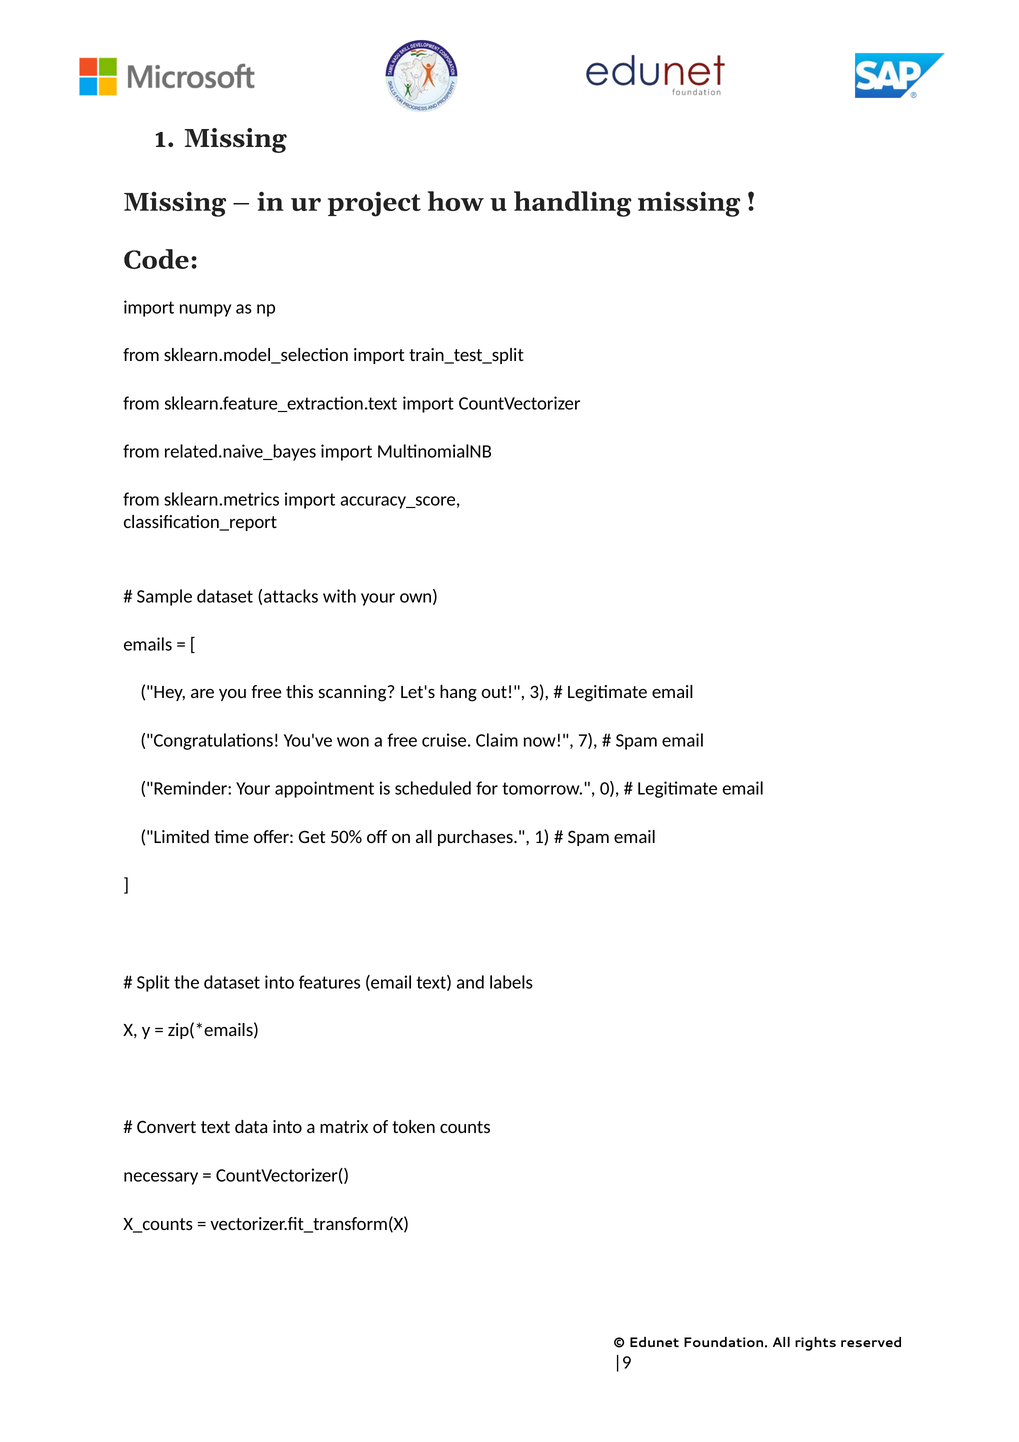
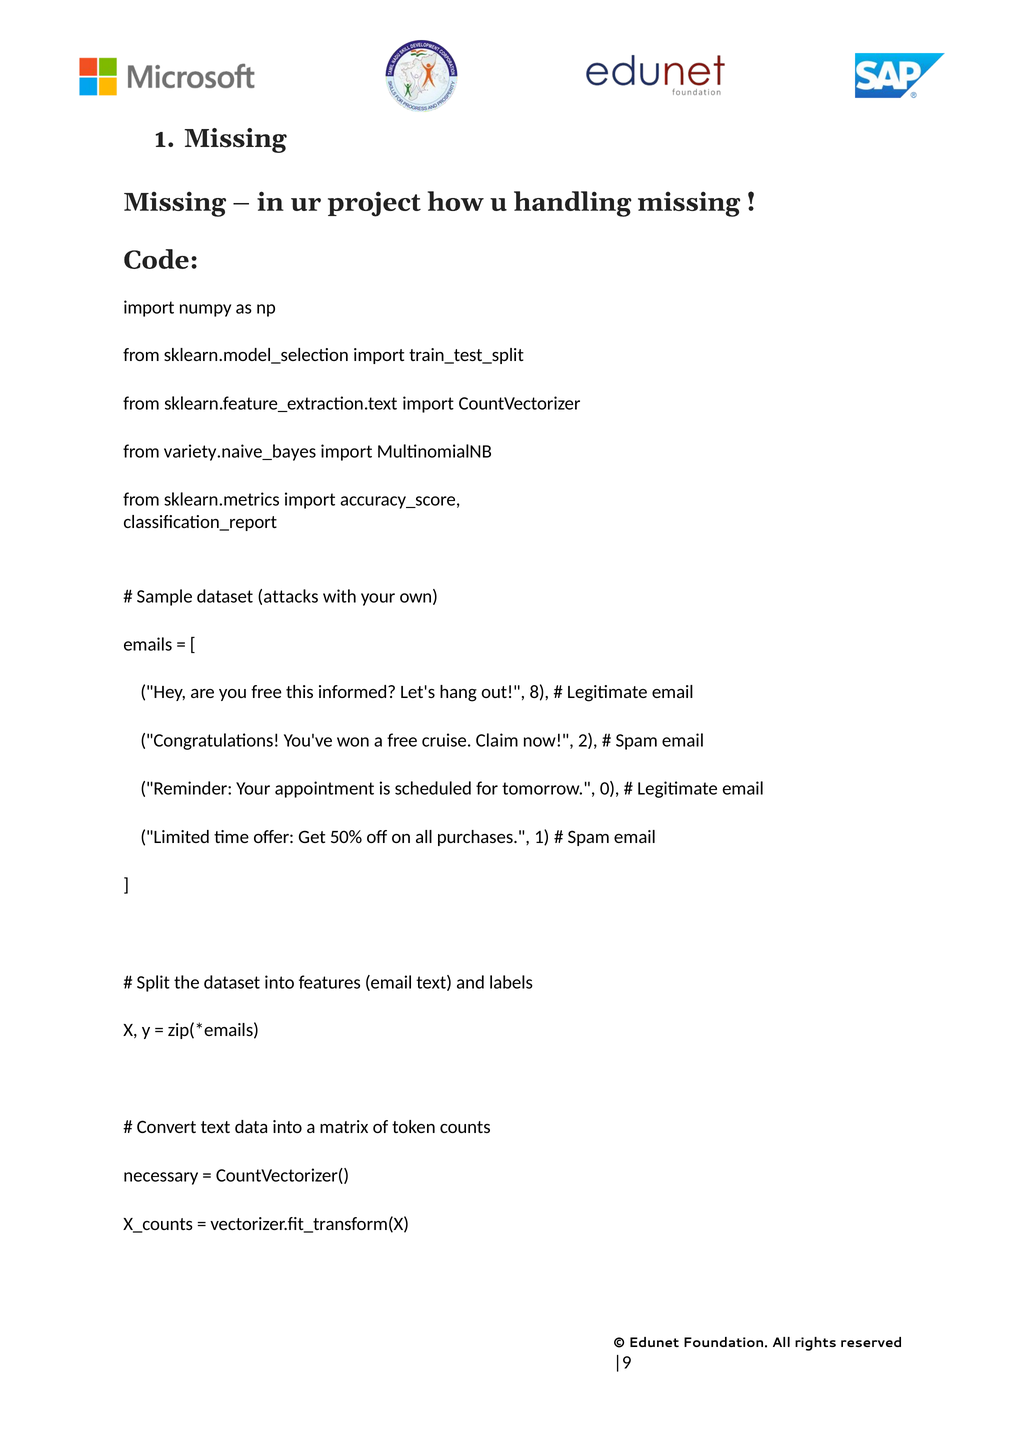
related.naive_bayes: related.naive_bayes -> variety.naive_bayes (240, 452)
scanning: scanning -> informed (357, 692)
3: 3 -> 8 (539, 692)
7: 7 -> 2 (588, 741)
